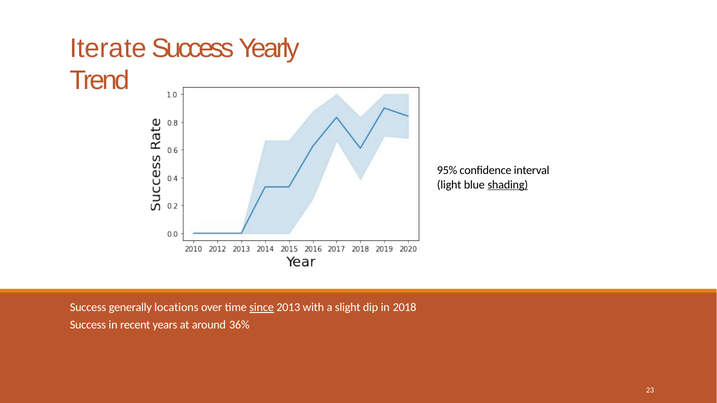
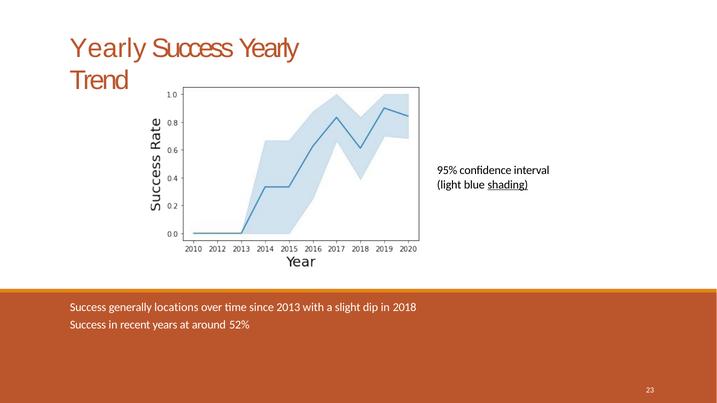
Iterate: Iterate -> Yearly (108, 48)
since underline: present -> none (262, 308)
36%: 36% -> 52% (239, 325)
